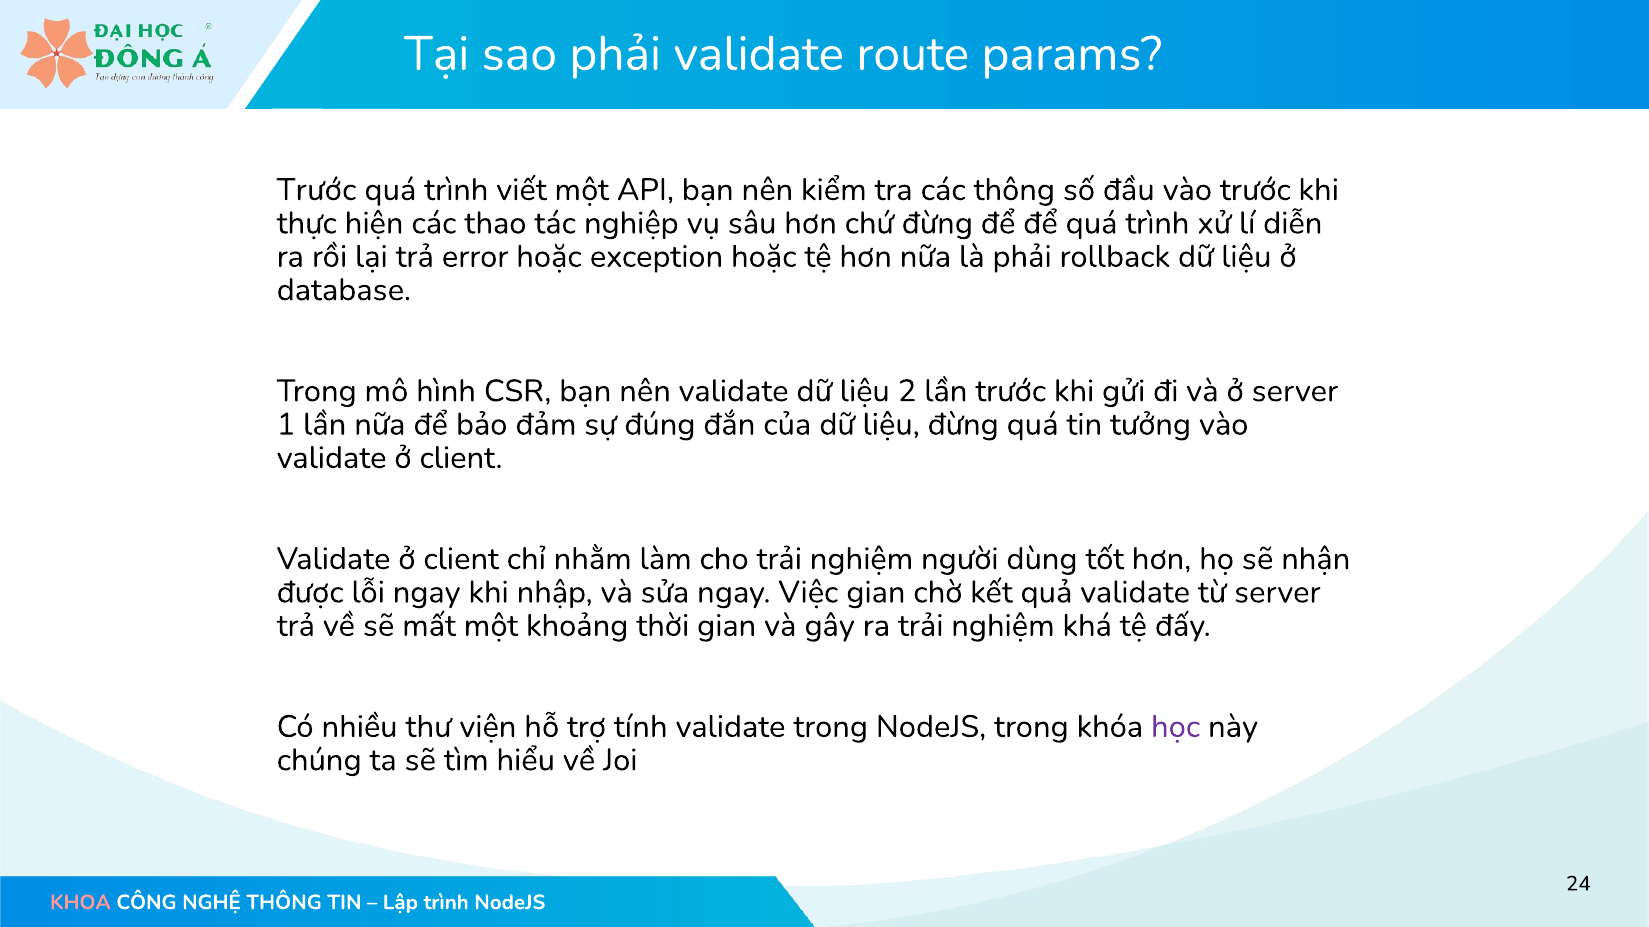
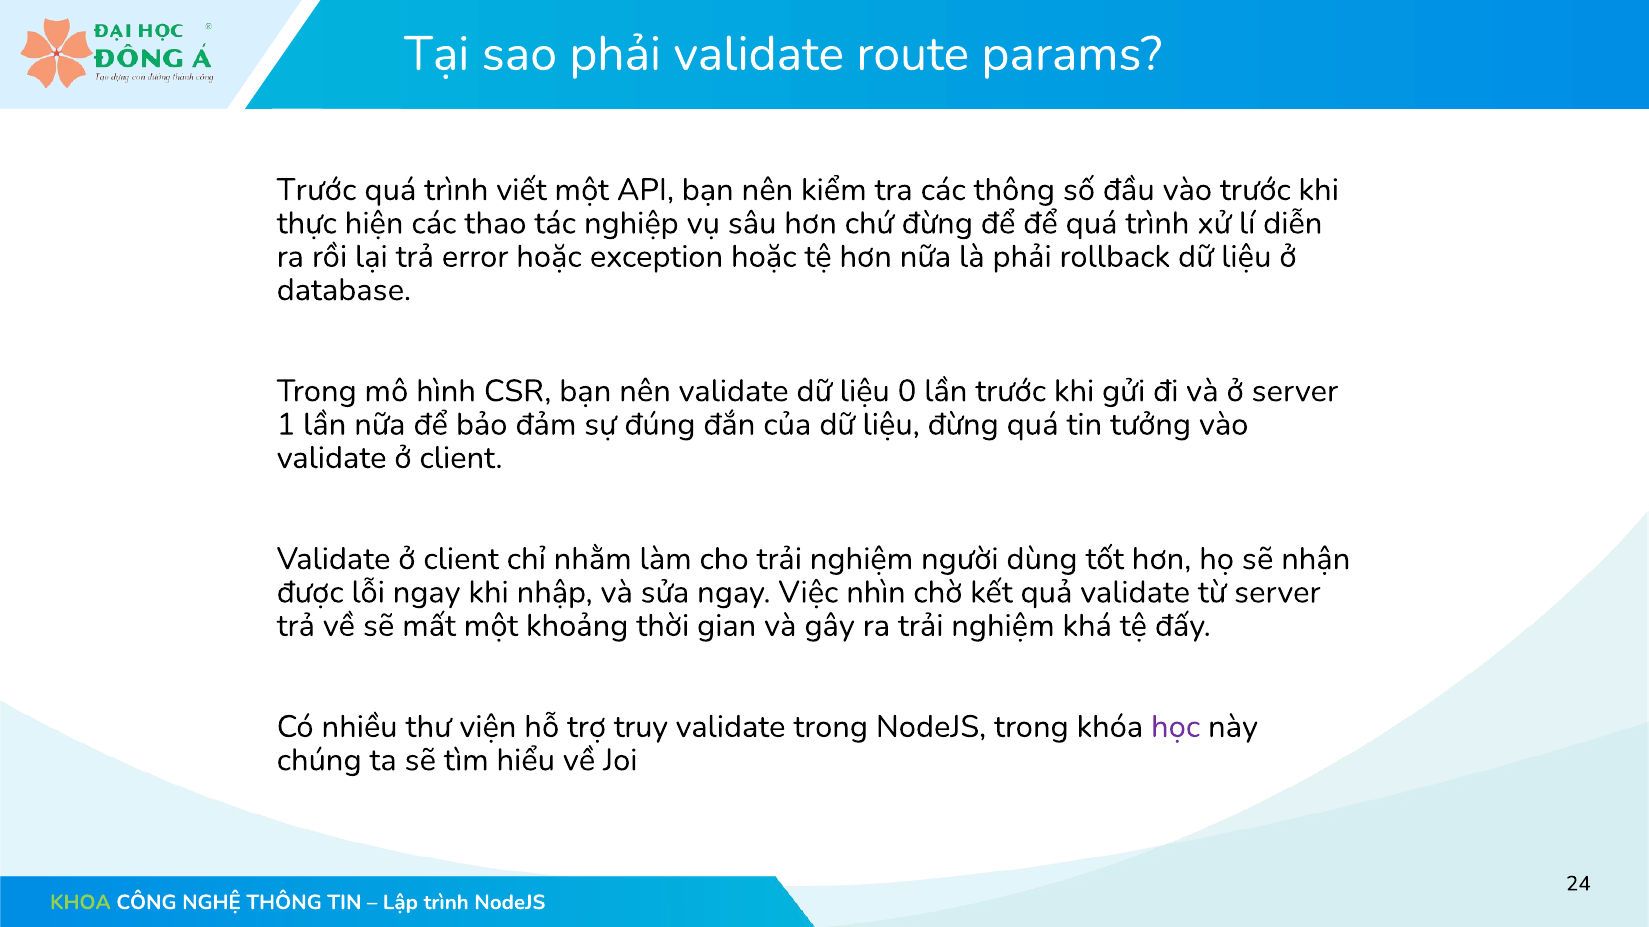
2: 2 -> 0 (907, 391)
Việc gian: gian -> nhìn (876, 593)
tính: tính -> truy (641, 727)
KHOA colour: pink -> light green (80, 903)
